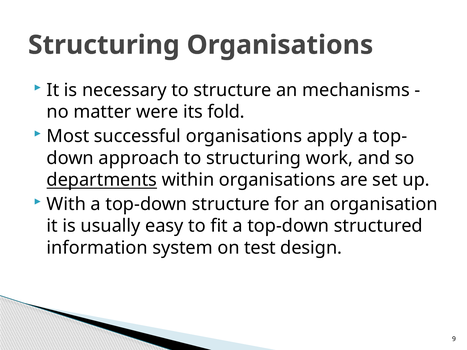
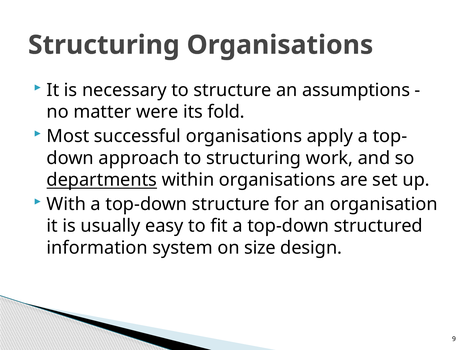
mechanisms: mechanisms -> assumptions (356, 90)
test: test -> size (260, 248)
